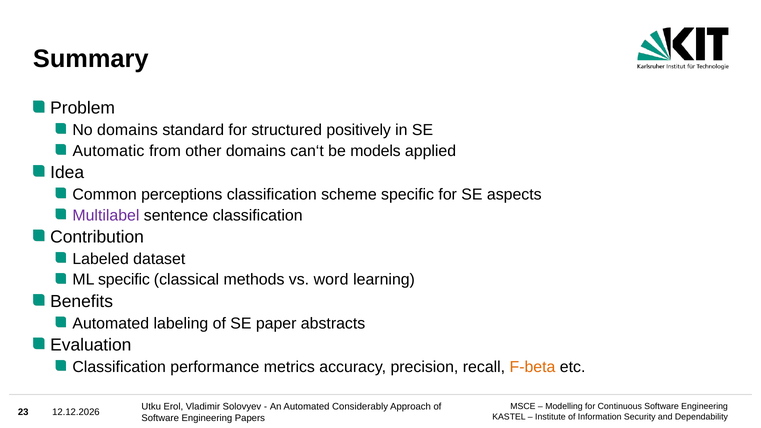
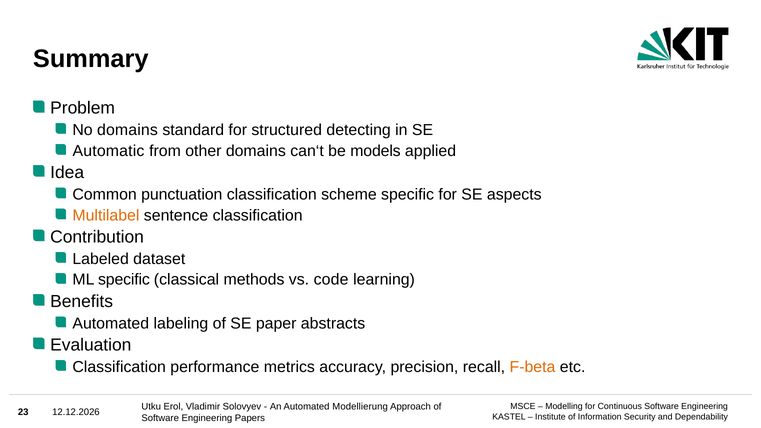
positively: positively -> detecting (359, 130)
perceptions: perceptions -> punctuation (182, 194)
Multilabel colour: purple -> orange (106, 215)
word: word -> code (331, 280)
Considerably: Considerably -> Modellierung (360, 407)
